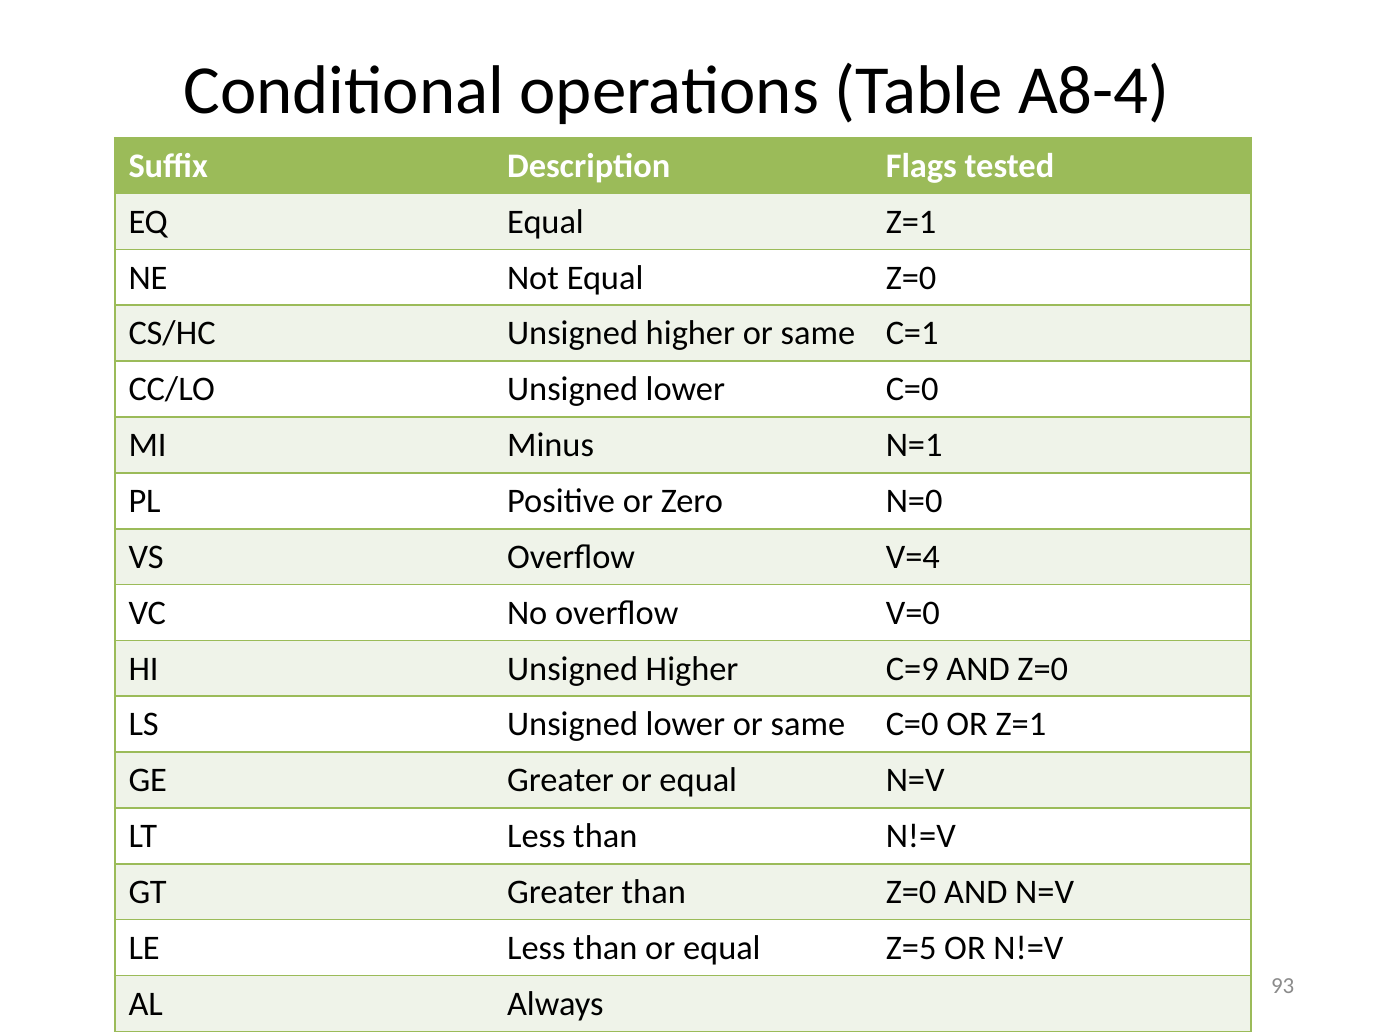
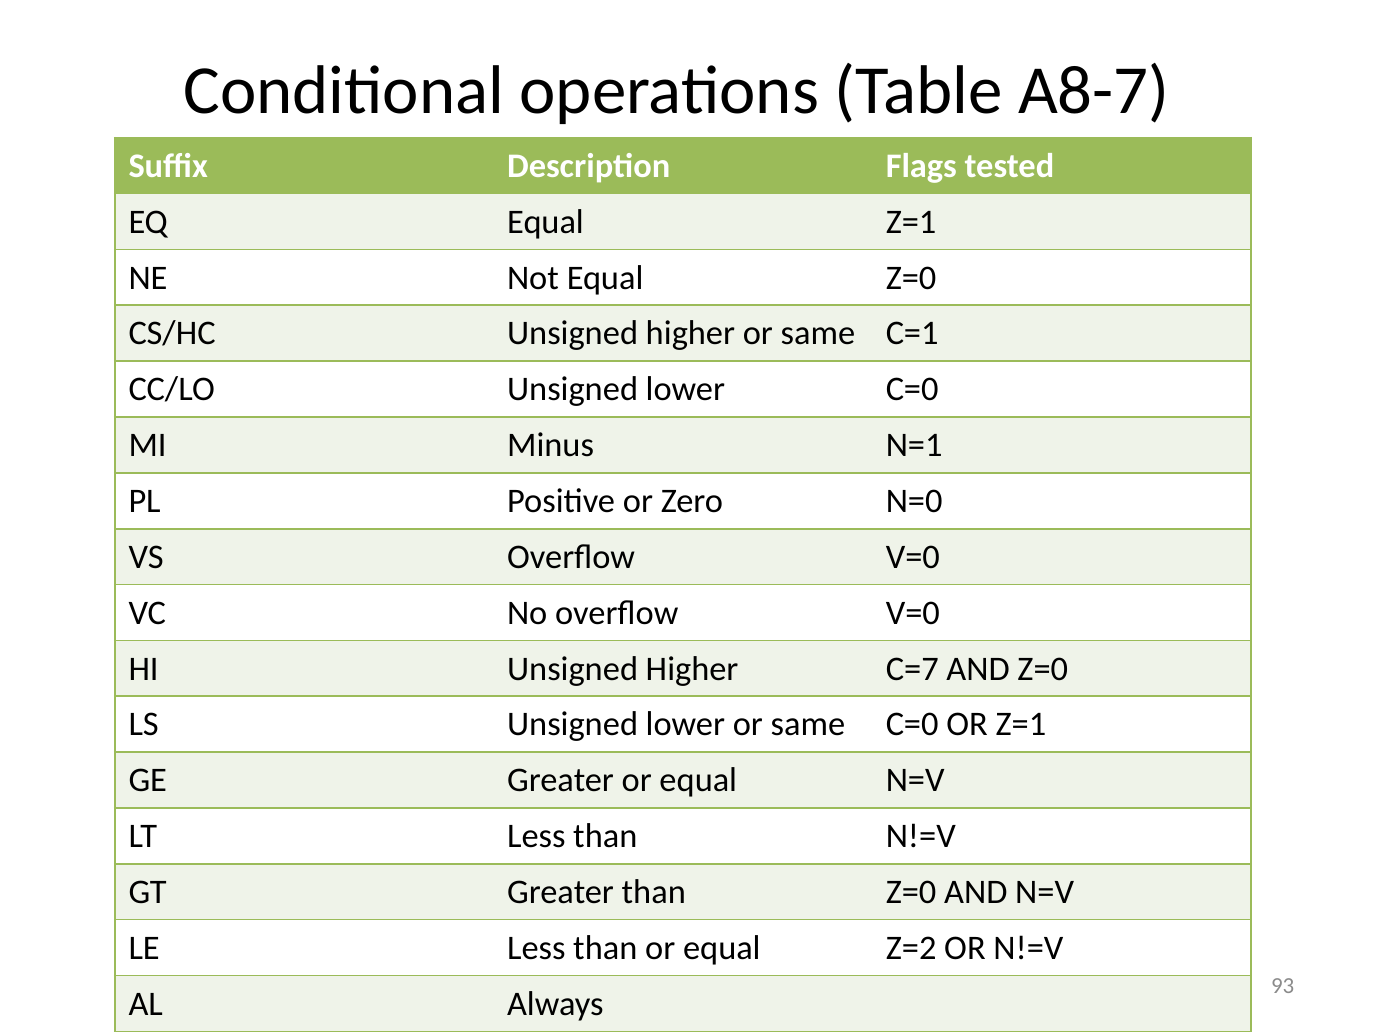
A8-4: A8-4 -> A8-7 (1094, 91)
VS Overflow V=4: V=4 -> V=0 (913, 557)
C=9: C=9 -> C=7 (912, 669)
Z=5: Z=5 -> Z=2 (911, 948)
